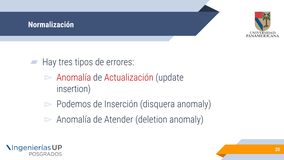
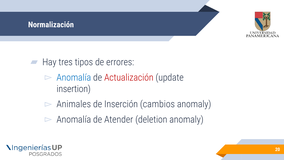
Anomalía colour: red -> blue (74, 77)
Podemos: Podemos -> Animales (74, 104)
disquera: disquera -> cambios (157, 104)
